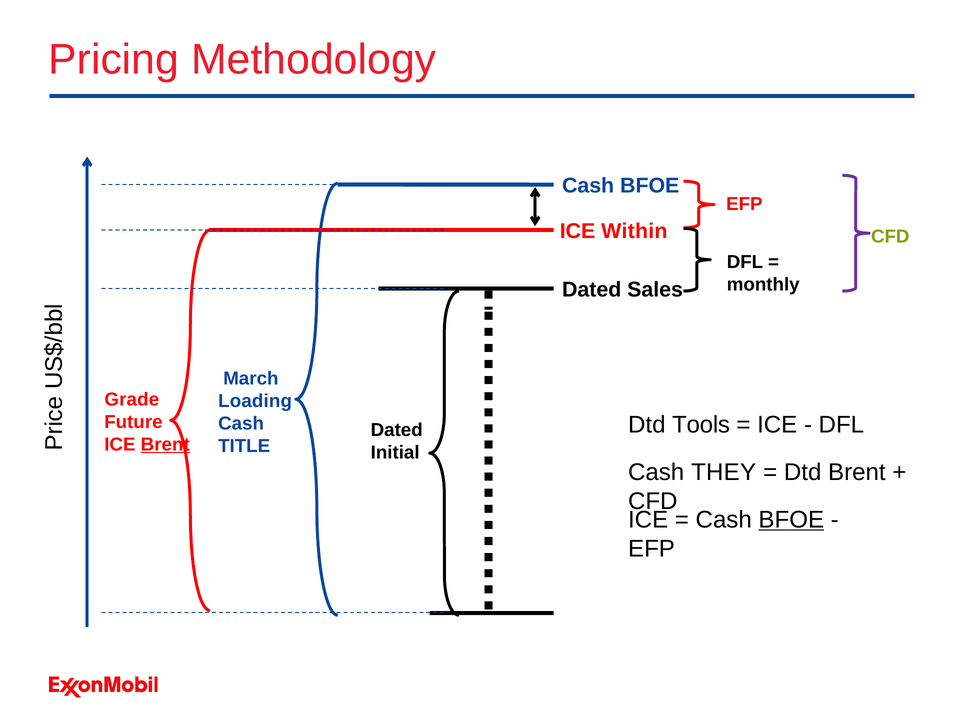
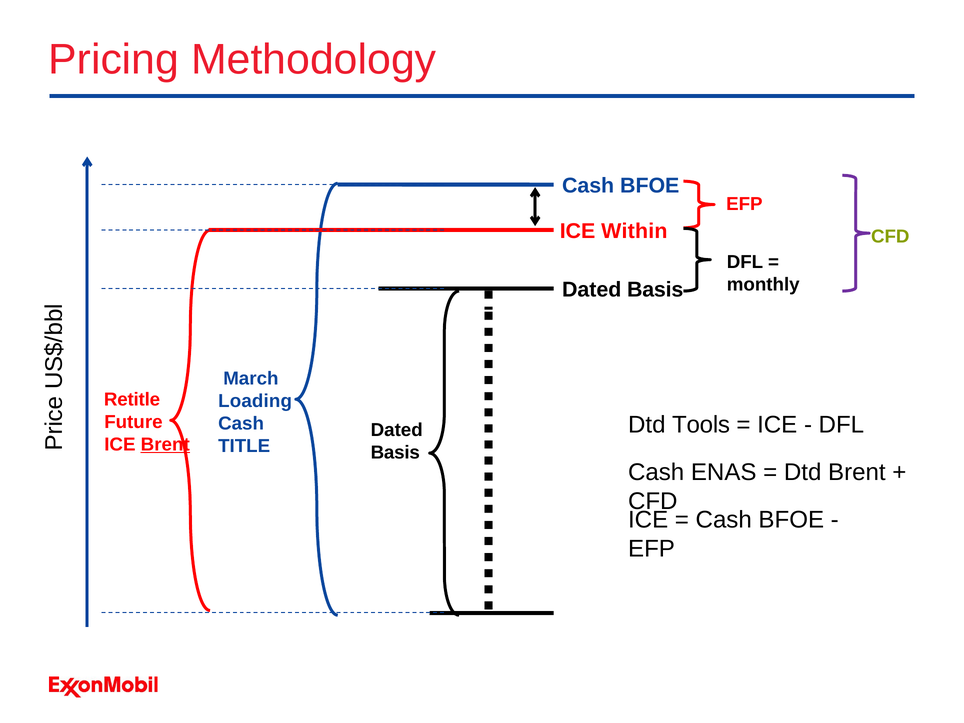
Sales: Sales -> Basis (655, 290)
Grade: Grade -> Retitle (132, 400)
Initial: Initial -> Basis (395, 452)
THEY: THEY -> ENAS (724, 472)
BFOE underline: present -> none (791, 520)
